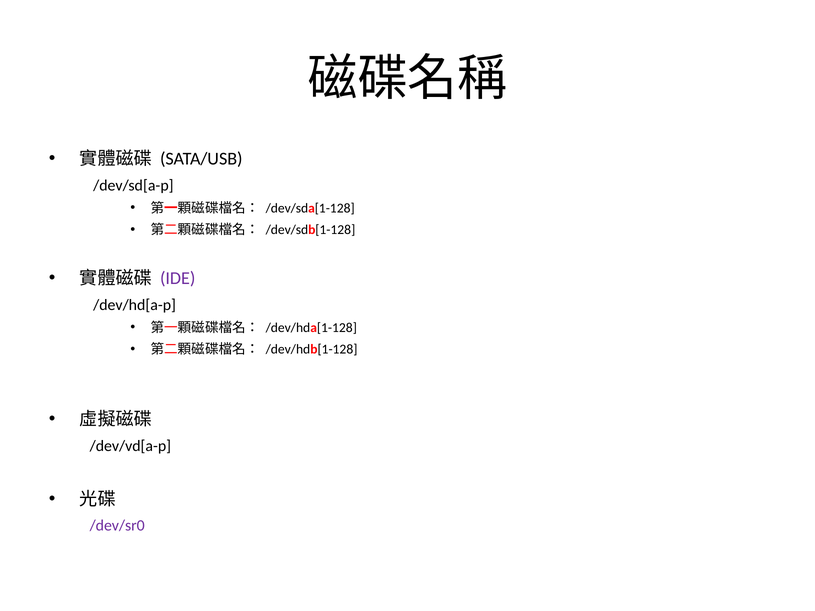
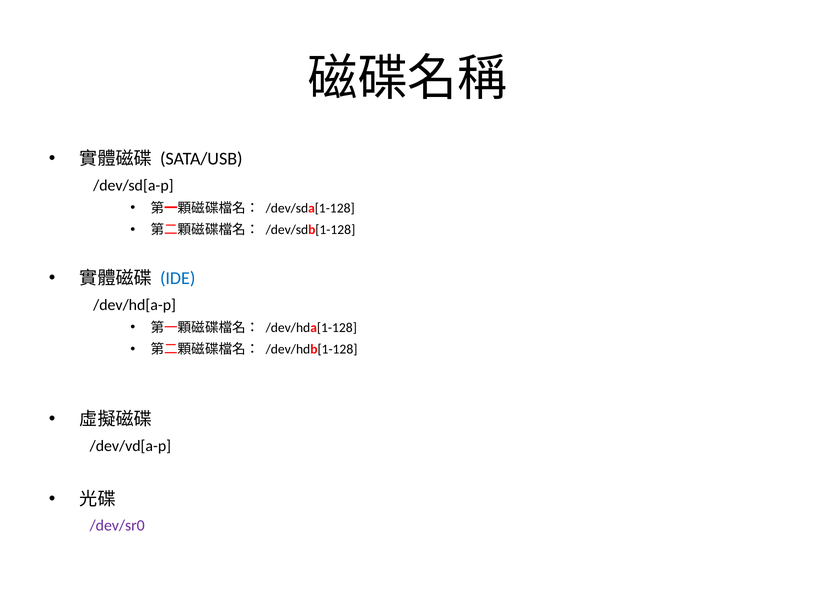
IDE colour: purple -> blue (178, 278)
